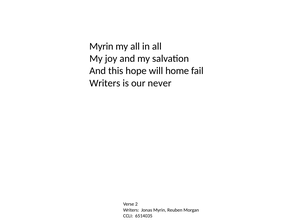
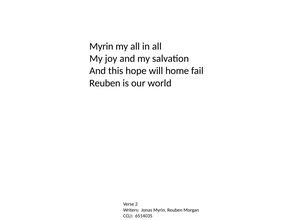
Writers: Writers -> Reuben (105, 83)
never: never -> world (160, 83)
